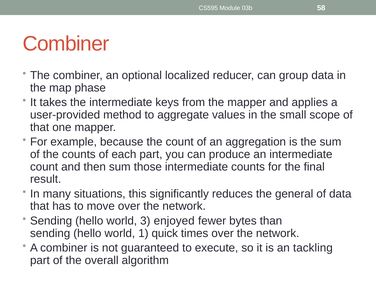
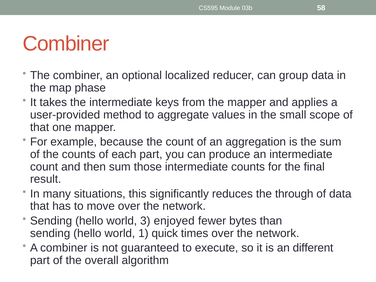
general: general -> through (294, 194)
tackling: tackling -> different (313, 248)
